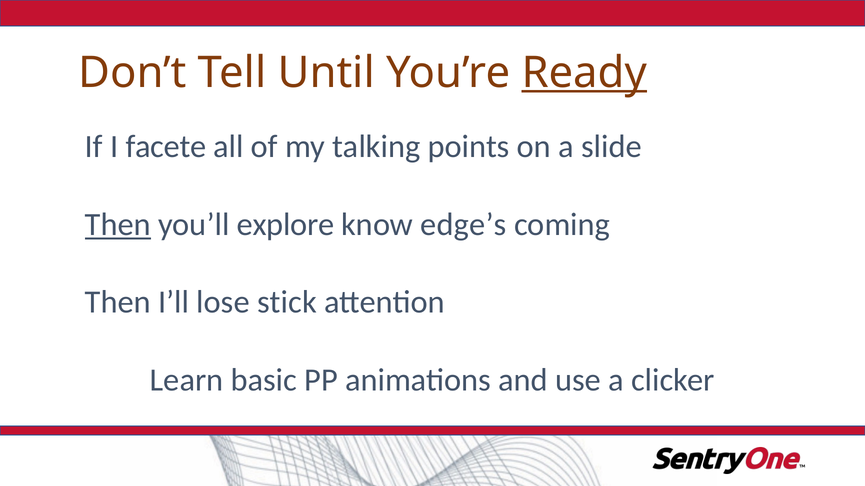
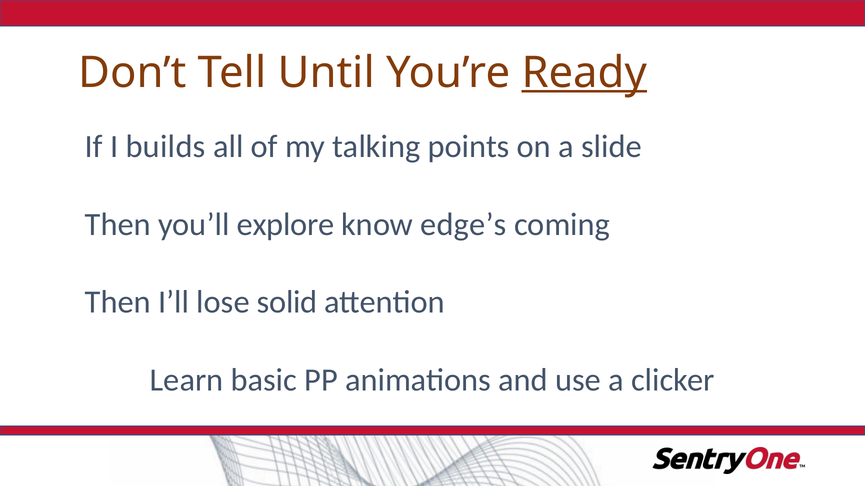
facete: facete -> builds (166, 147)
Then underline: present -> none (118, 225)
stick: stick -> solid (287, 303)
